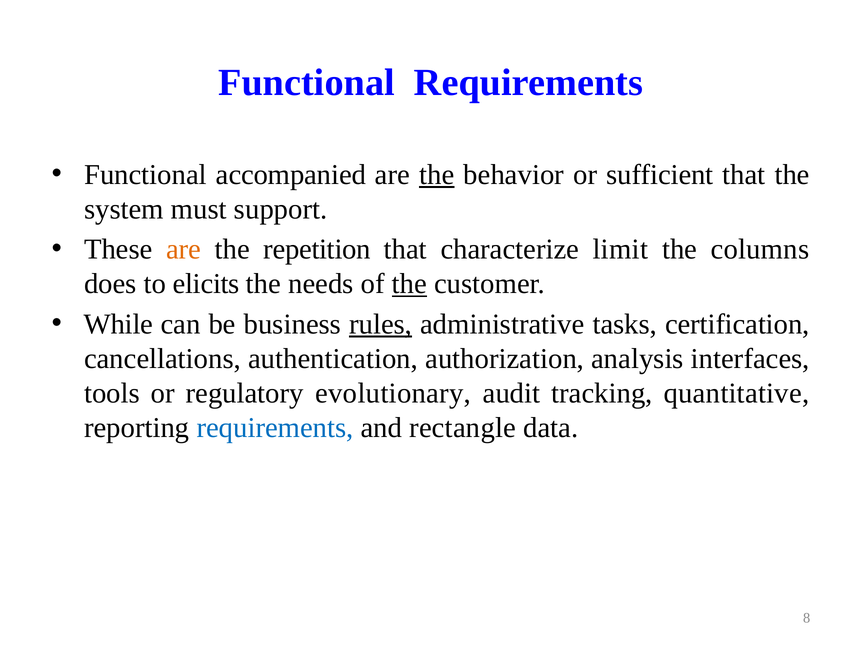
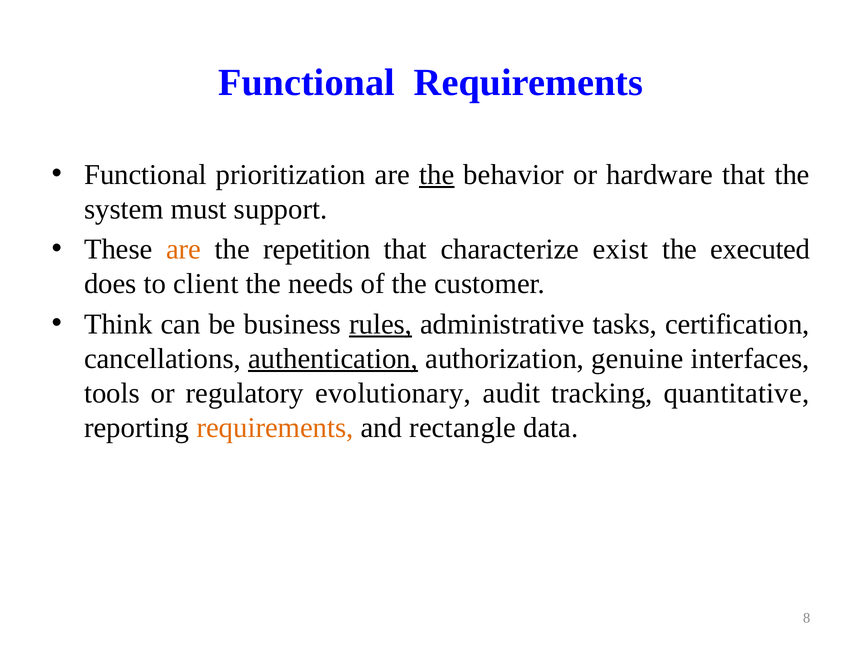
accompanied: accompanied -> prioritization (291, 174)
sufficient: sufficient -> hardware (660, 174)
limit: limit -> exist (620, 249)
columns: columns -> executed (760, 249)
elicits: elicits -> client (206, 284)
the underline: present -> none (409, 284)
While: While -> Think (118, 324)
authentication underline: none -> present (333, 358)
analysis: analysis -> genuine (637, 358)
requirements colour: blue -> orange (275, 427)
